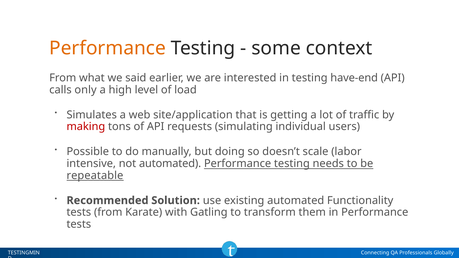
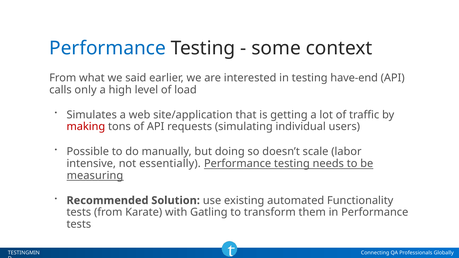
Performance colour: orange -> blue (108, 48)
not automated: automated -> essentially (170, 164)
repeatable: repeatable -> measuring (95, 176)
